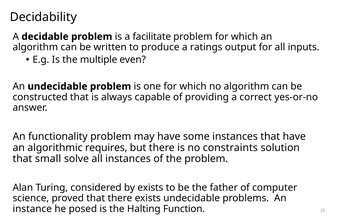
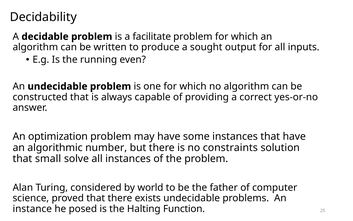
ratings: ratings -> sought (206, 47)
multiple: multiple -> running (99, 60)
functionality: functionality -> optimization (58, 136)
requires: requires -> number (106, 147)
by exists: exists -> world (150, 187)
